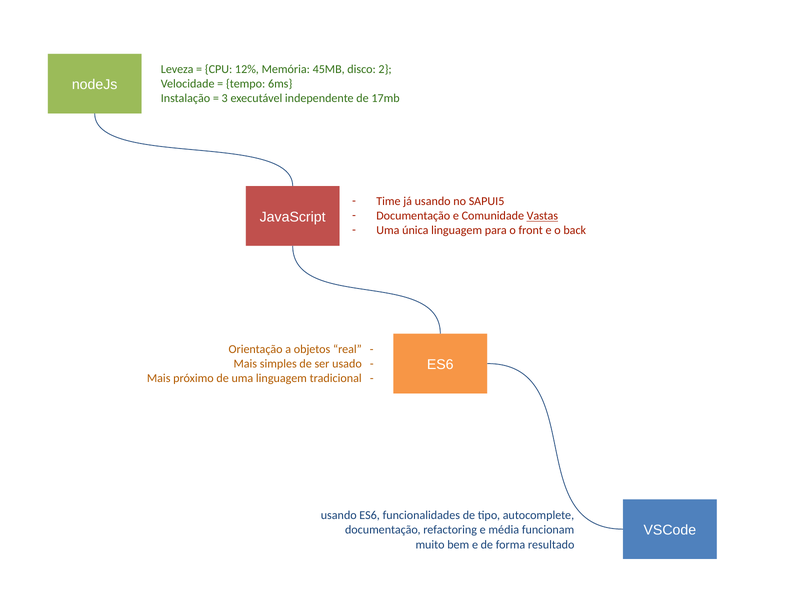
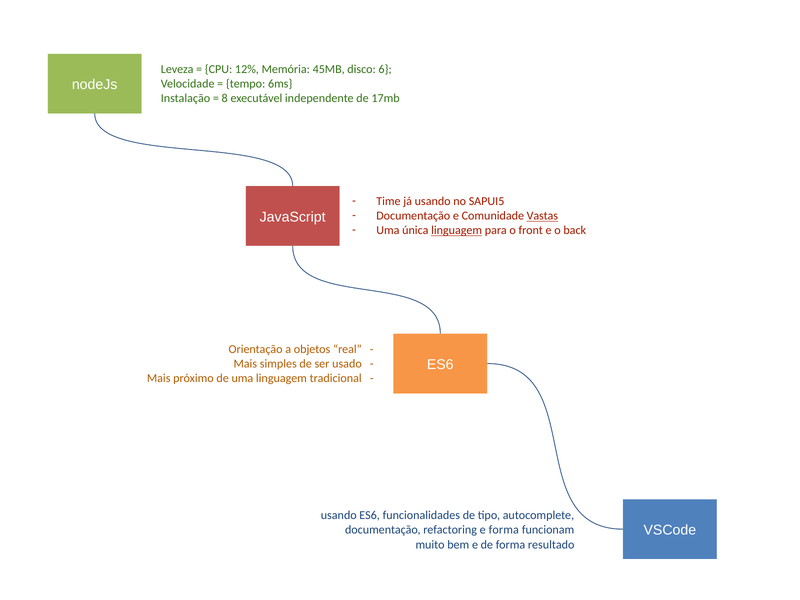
2: 2 -> 6 (385, 69)
3: 3 -> 8 (225, 98)
linguagem underline: none -> present (457, 230)
e média: média -> forma (504, 530)
